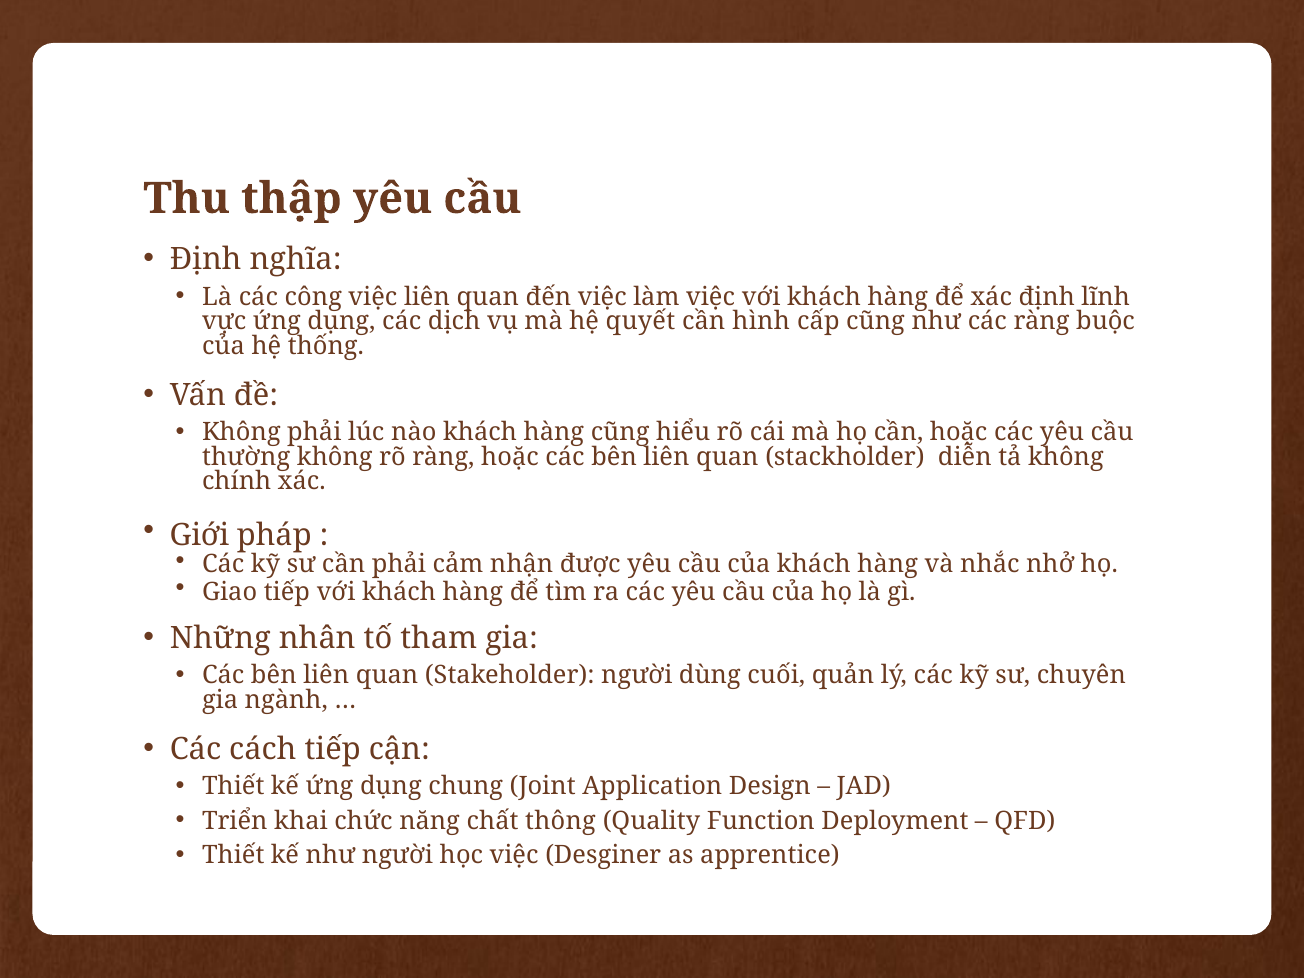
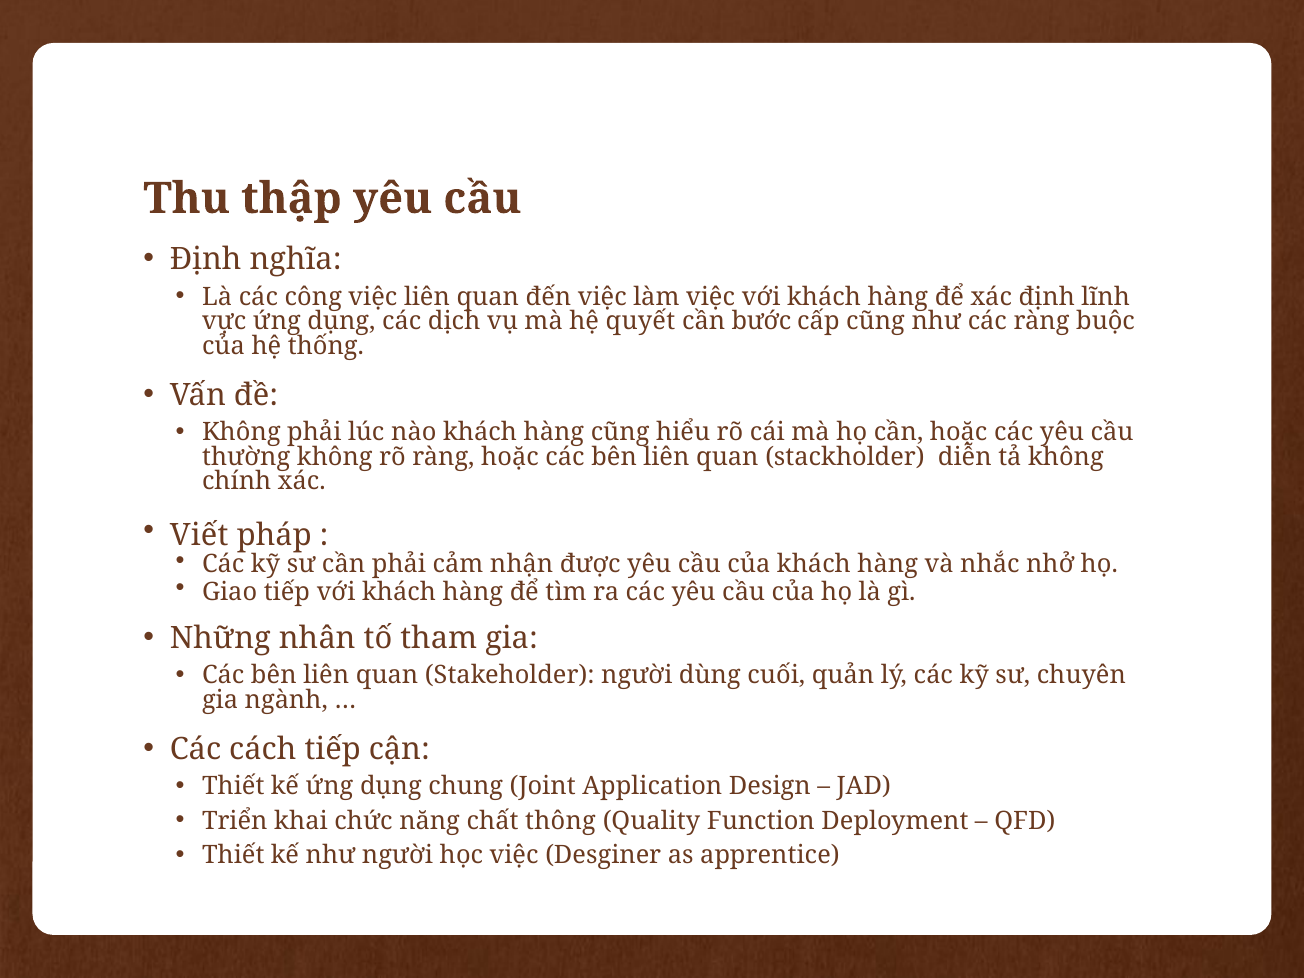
hình: hình -> bước (761, 321)
Giới: Giới -> Viết (199, 535)
